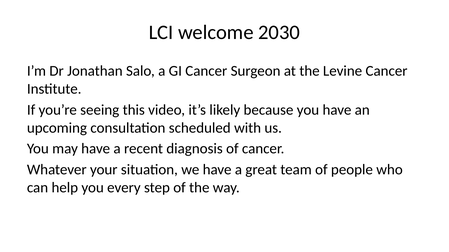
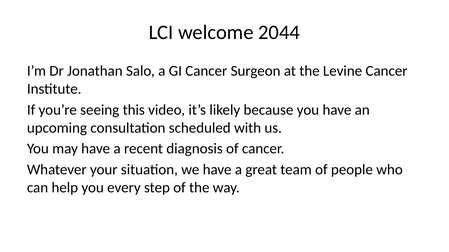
2030: 2030 -> 2044 (279, 33)
